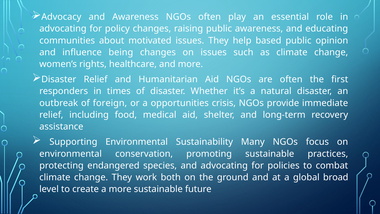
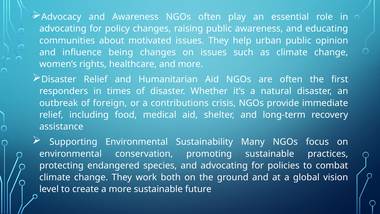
based: based -> urban (268, 40)
opportunities: opportunities -> contributions (180, 103)
broad: broad -> vision (336, 177)
